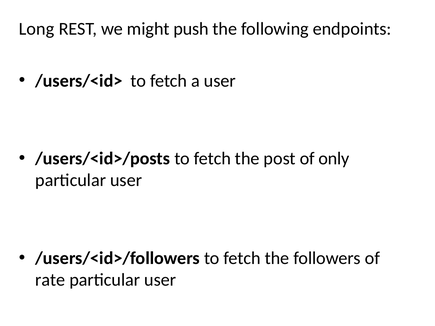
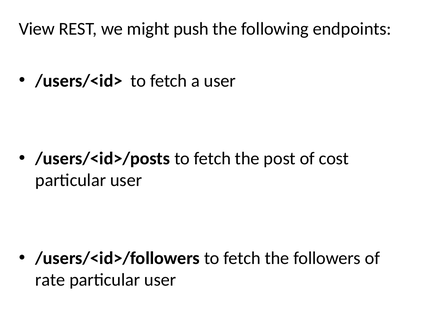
Long: Long -> View (37, 29)
only: only -> cost (334, 159)
